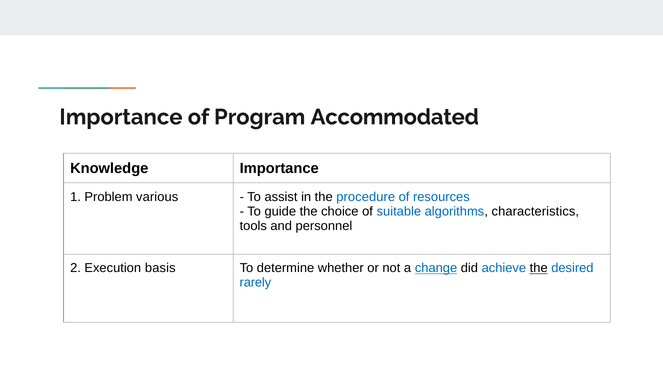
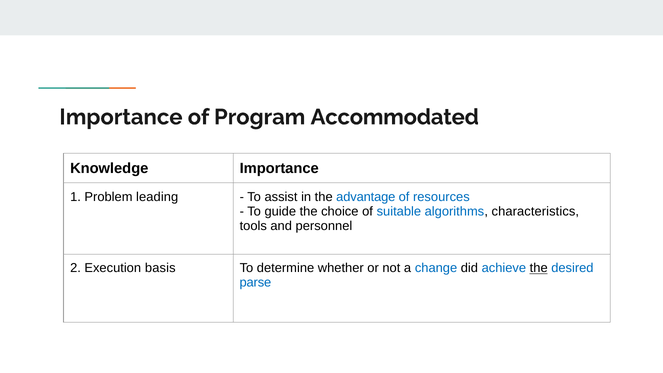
various: various -> leading (157, 197)
procedure: procedure -> advantage (366, 197)
change underline: present -> none (436, 268)
rarely: rarely -> parse (255, 283)
